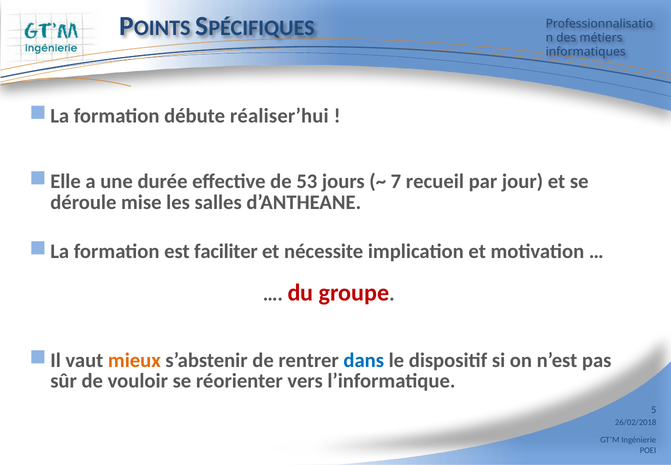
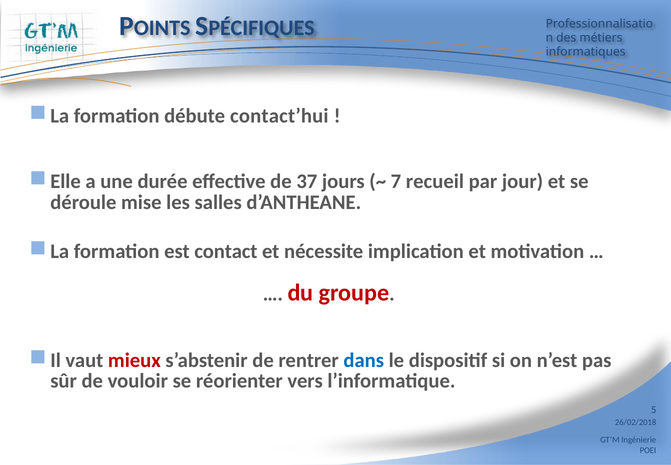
réaliser’hui: réaliser’hui -> contact’hui (279, 116)
53: 53 -> 37 (307, 181)
faciliter: faciliter -> contact (226, 251)
mieux colour: orange -> red (134, 360)
